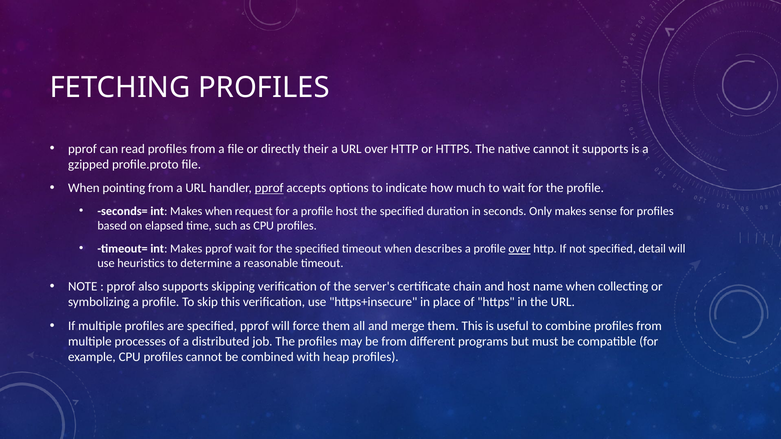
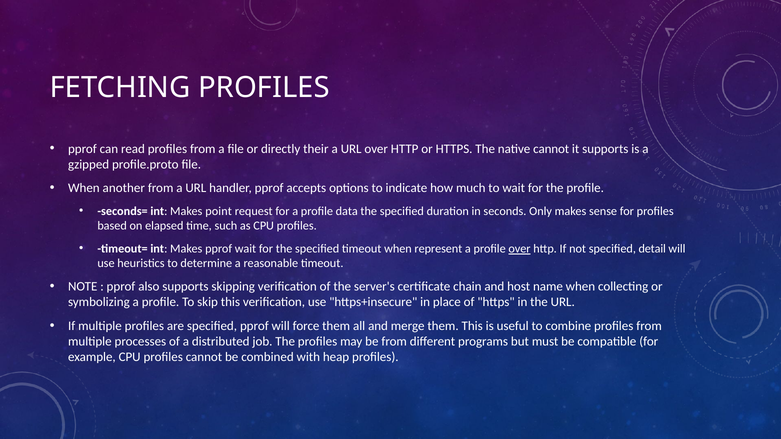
pointing: pointing -> another (124, 188)
pprof underline: present -> none (269, 188)
Makes when: when -> point (219, 211)
profile host: host -> data (347, 211)
describes: describes -> represent (438, 249)
